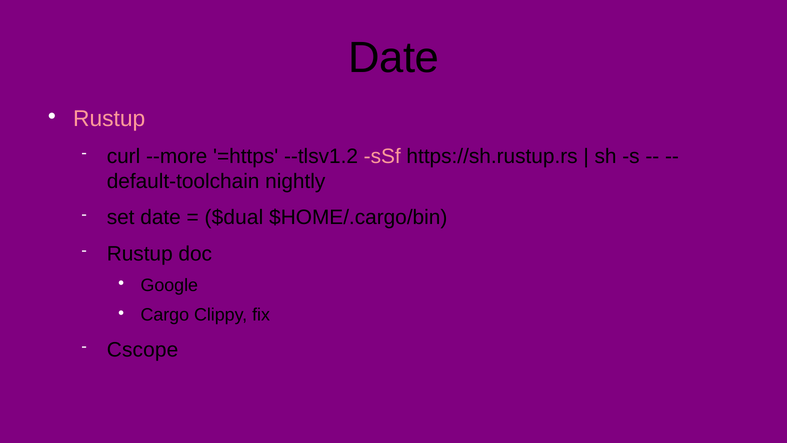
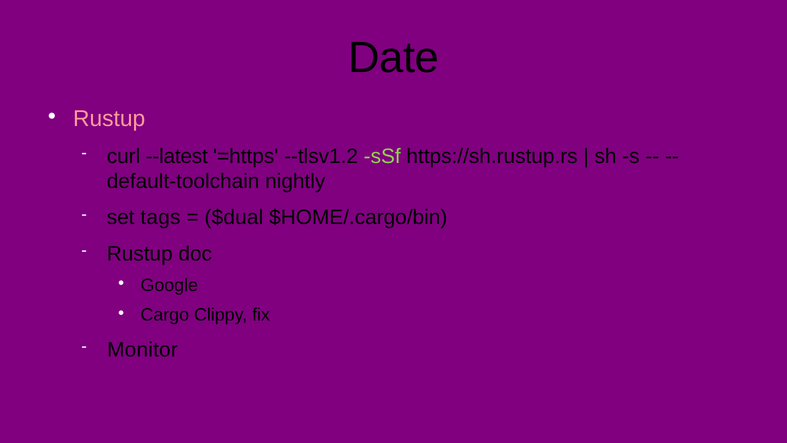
--more: --more -> --latest (177, 156)
sSf colour: pink -> light green (382, 156)
set date: date -> tags (160, 217)
Cscope: Cscope -> Monitor (142, 349)
